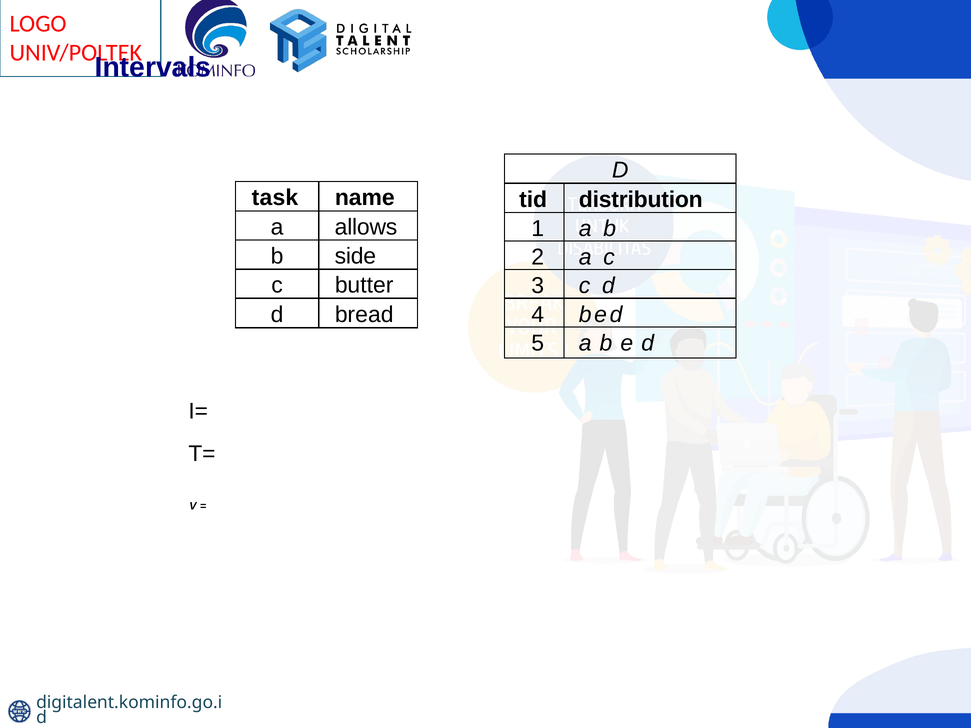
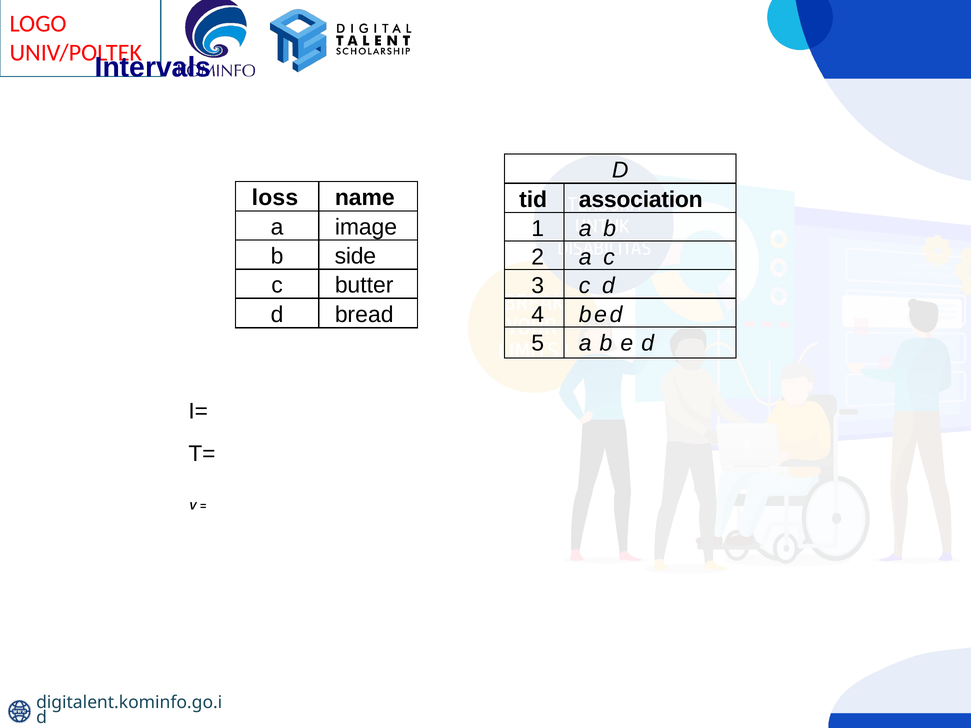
task: task -> loss (275, 198)
distribution: distribution -> association (641, 200)
allows: allows -> image (366, 227)
